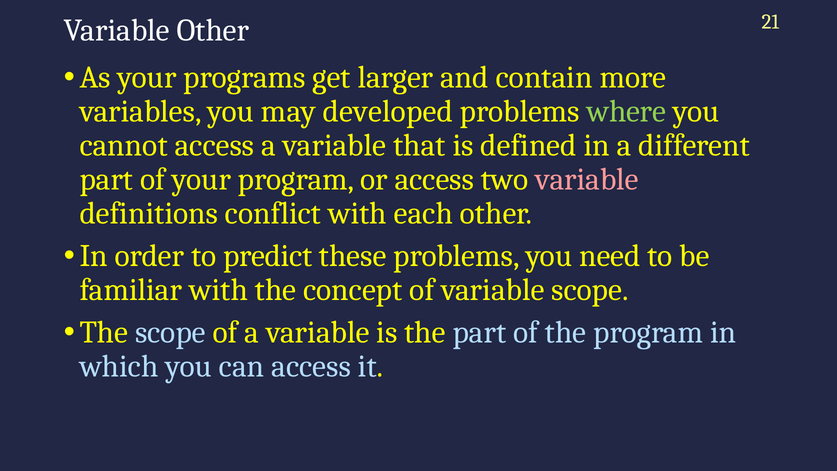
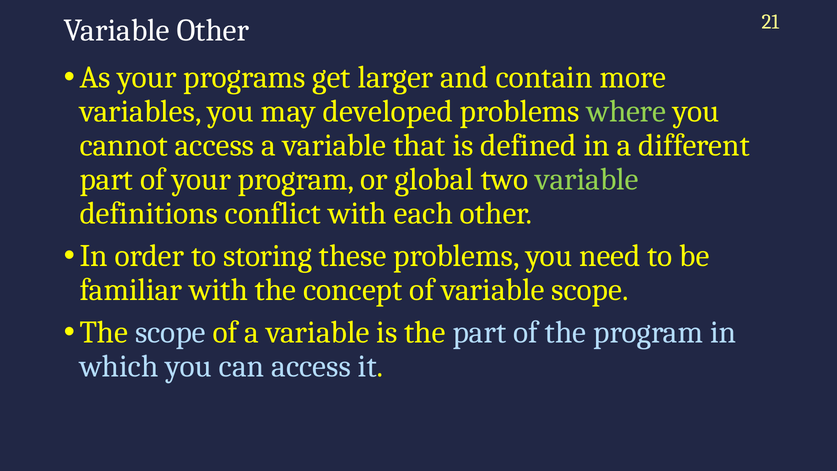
or access: access -> global (434, 179)
variable colour: pink -> light green (587, 179)
predict: predict -> storing (268, 256)
